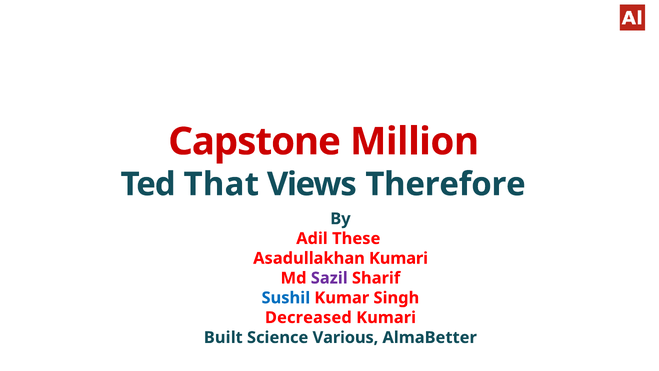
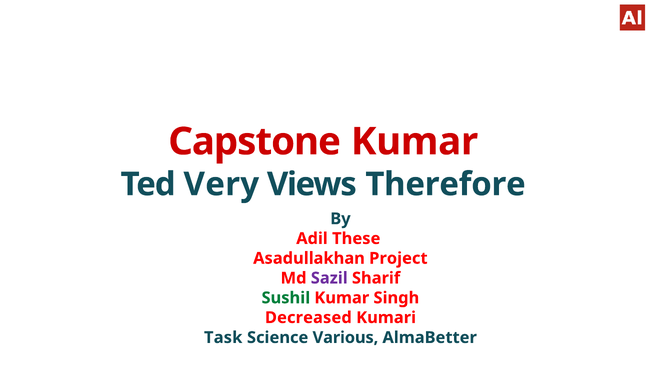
Capstone Million: Million -> Kumar (415, 142)
That: That -> Very (221, 184)
Asadullakhan Kumari: Kumari -> Project (398, 258)
Sushil colour: blue -> green (286, 298)
Built: Built -> Task (223, 338)
